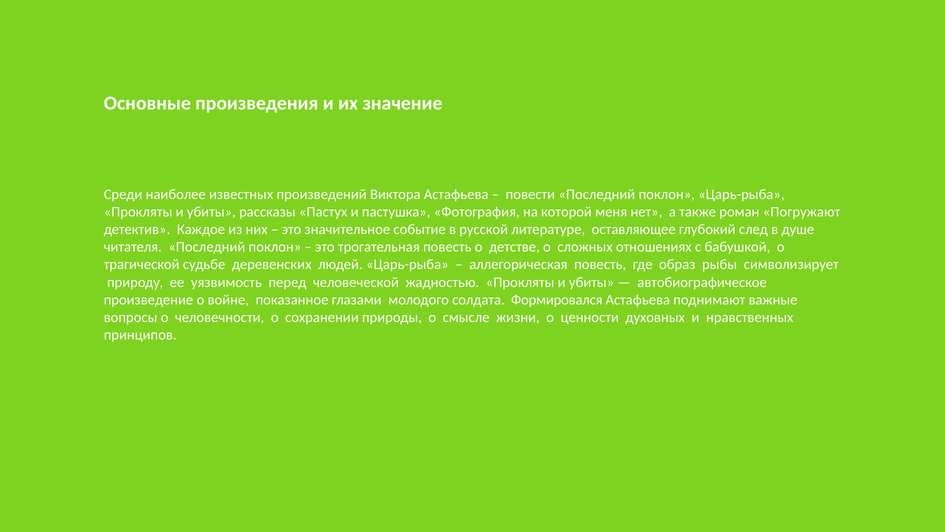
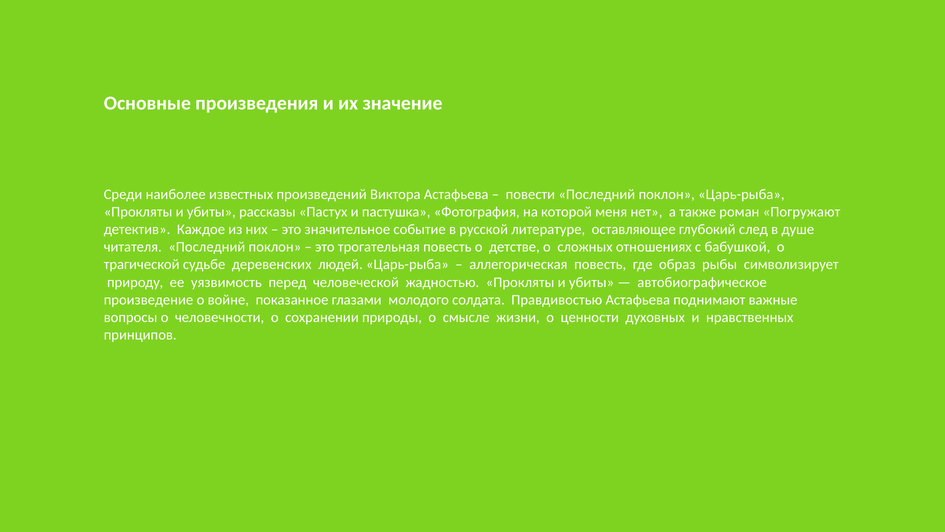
Формировался: Формировался -> Правдивостью (557, 300)
